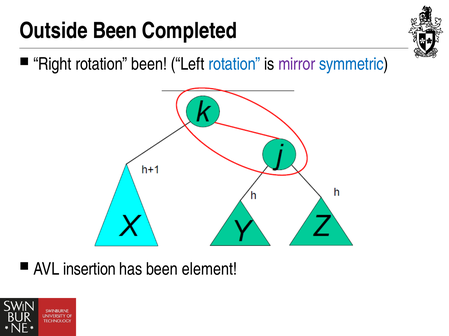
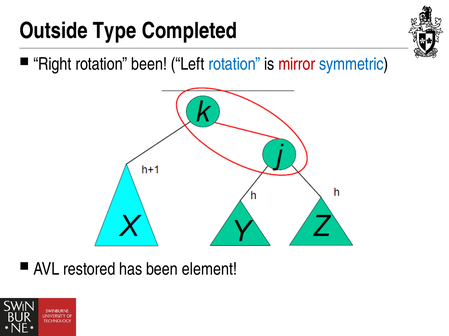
Outside Been: Been -> Type (115, 31)
mirror colour: purple -> red (297, 64)
insertion: insertion -> restored (89, 270)
